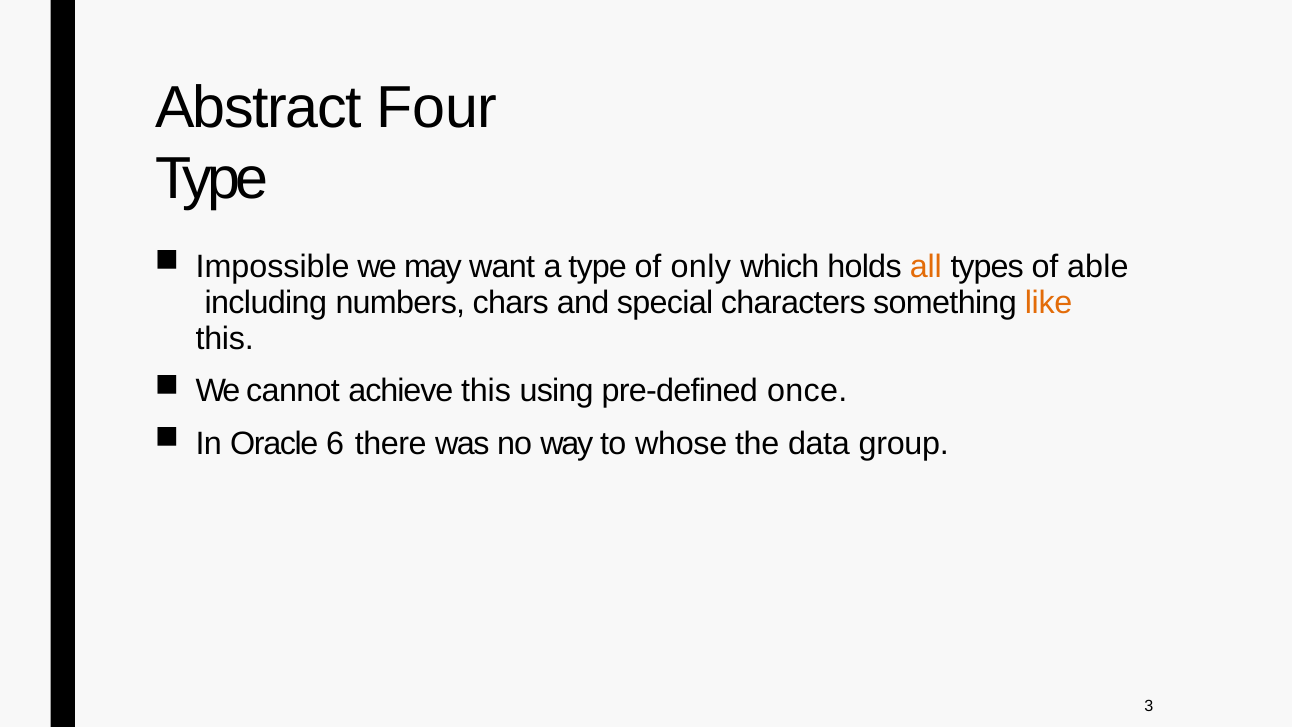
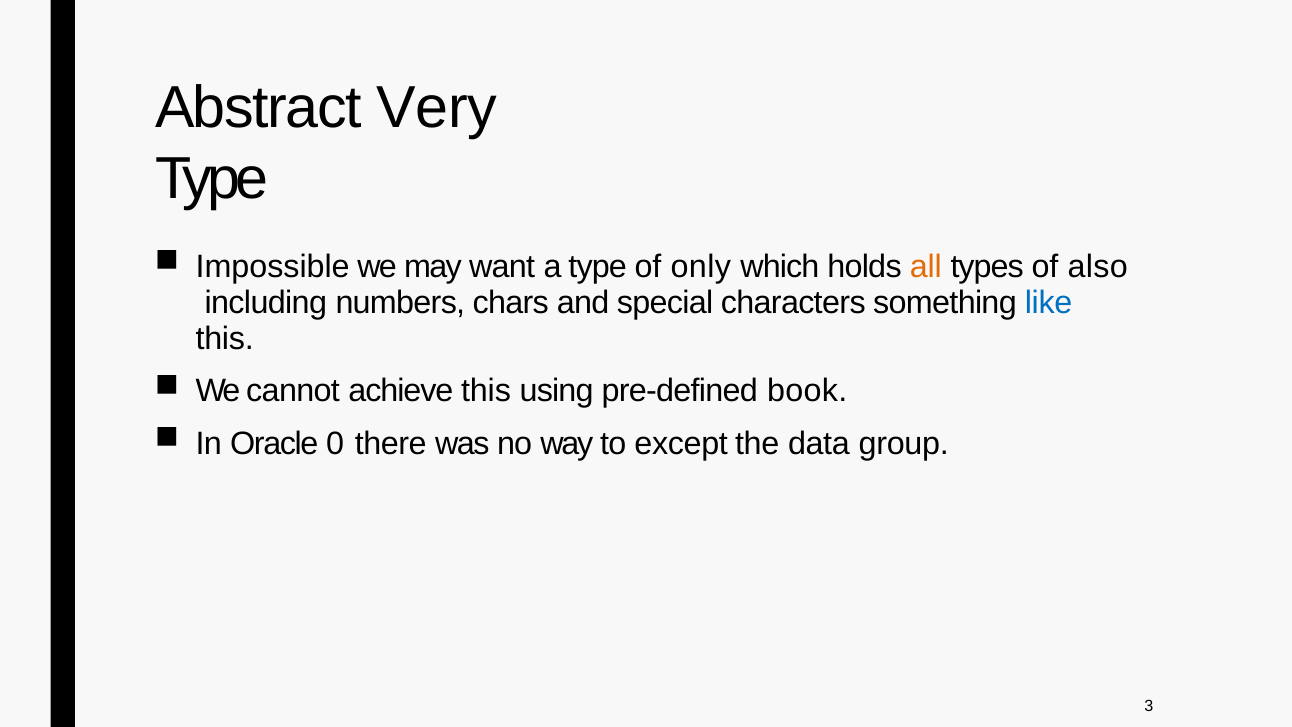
Four: Four -> Very (437, 108)
able: able -> also (1098, 266)
like colour: orange -> blue (1049, 303)
once: once -> book (807, 391)
6: 6 -> 0 (335, 443)
whose: whose -> except (681, 443)
